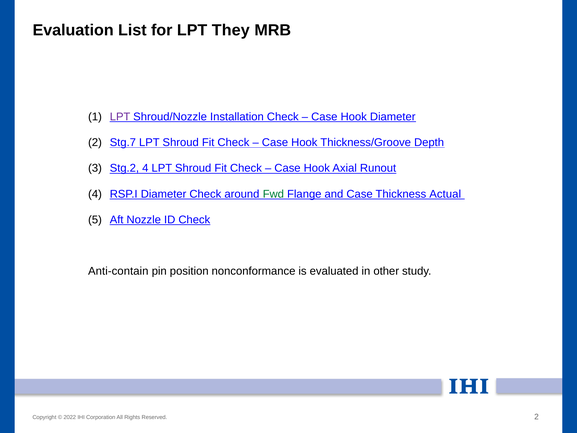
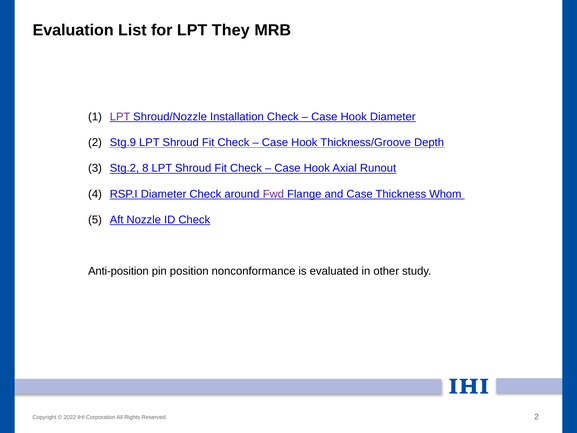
Stg.7: Stg.7 -> Stg.9 (123, 142)
Stg.2 4: 4 -> 8 (145, 168)
Fwd colour: green -> purple (273, 194)
Actual: Actual -> Whom (445, 194)
Anti-contain: Anti-contain -> Anti-position (118, 271)
